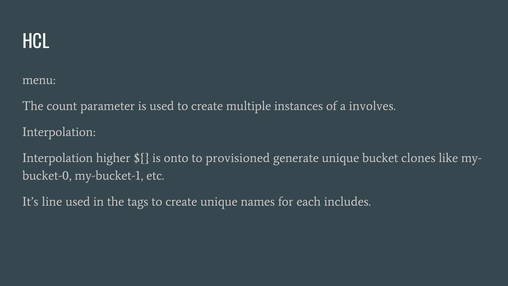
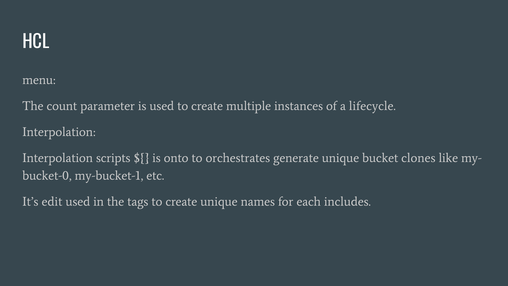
involves: involves -> lifecycle (372, 106)
higher: higher -> scripts (113, 158)
provisioned: provisioned -> orchestrates (238, 158)
line: line -> edit (52, 201)
